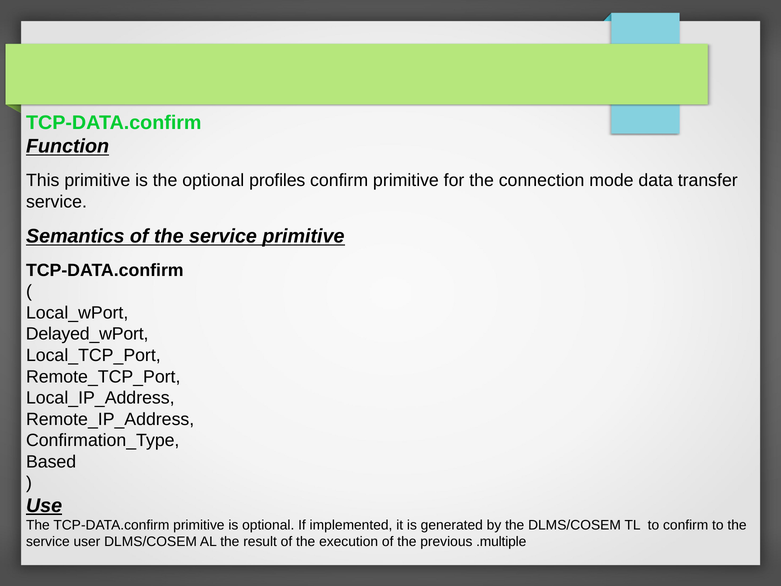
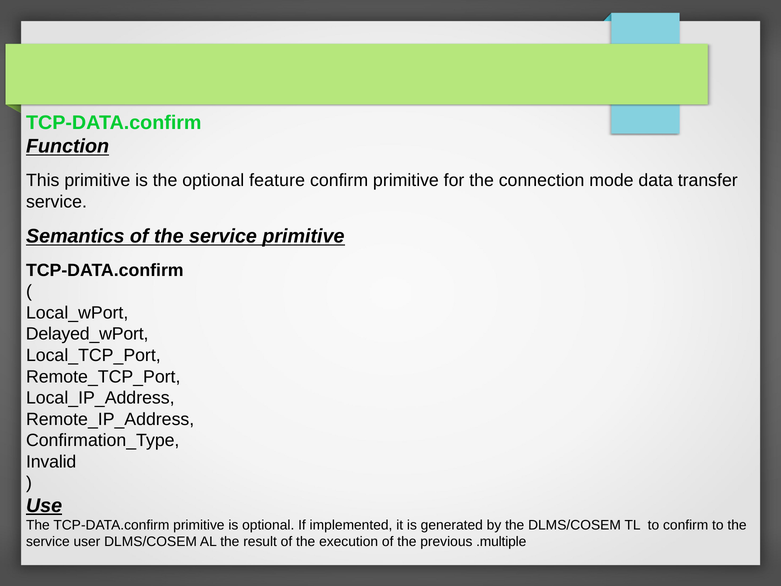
profiles: profiles -> feature (277, 180)
Based: Based -> Invalid (51, 461)
